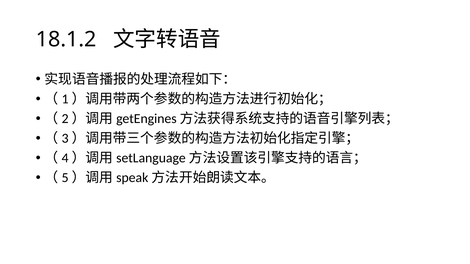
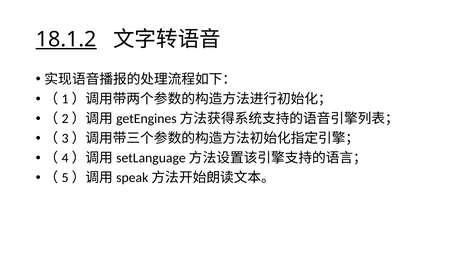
18.1.2 underline: none -> present (66, 39)
